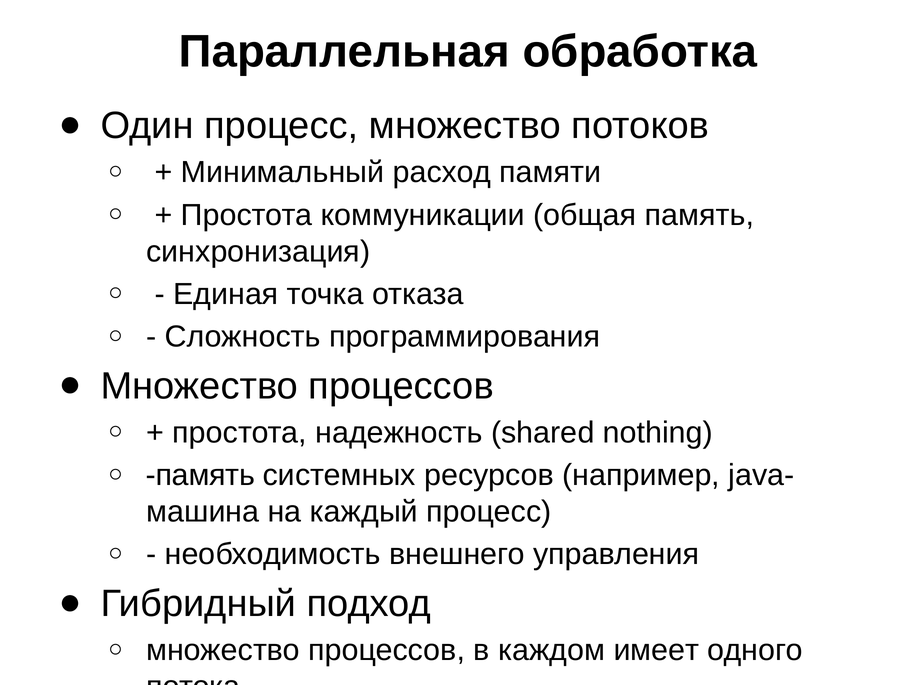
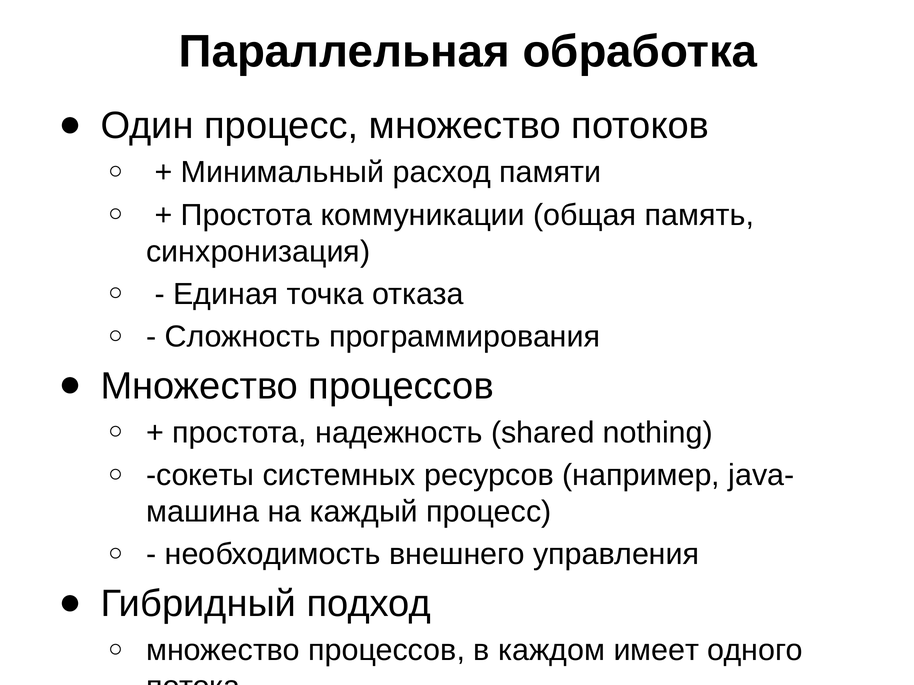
память: память -> сокеты (200, 476)
